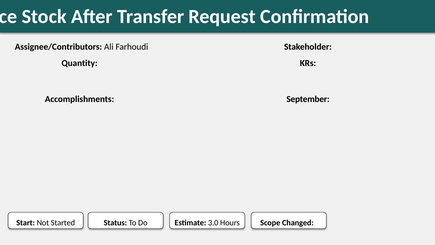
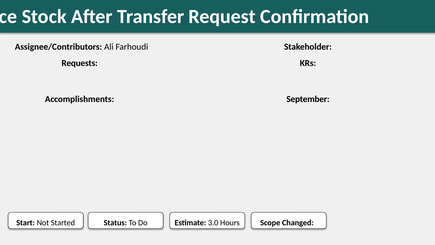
Quantity: Quantity -> Requests (80, 63)
